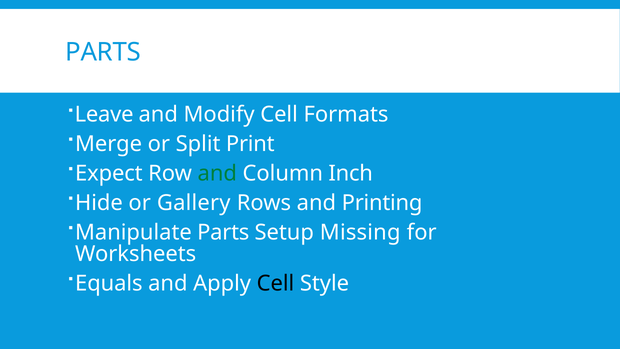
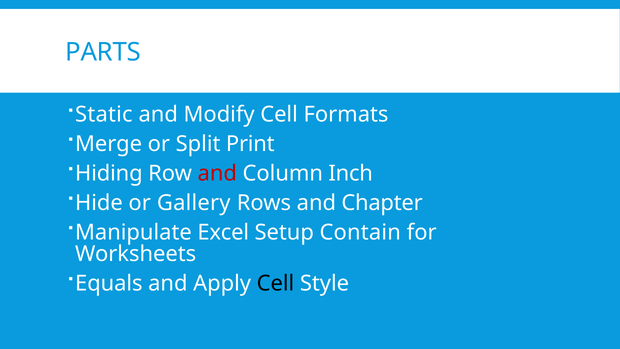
Leave: Leave -> Static (104, 114)
Expect: Expect -> Hiding (109, 173)
and colour: green -> red (217, 173)
Printing: Printing -> Chapter (382, 203)
Manipulate Parts: Parts -> Excel (223, 232)
Missing: Missing -> Contain (360, 232)
